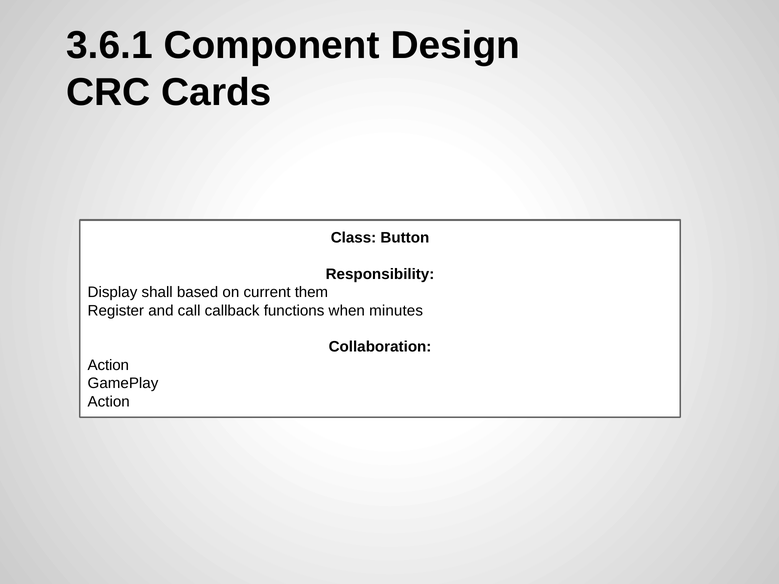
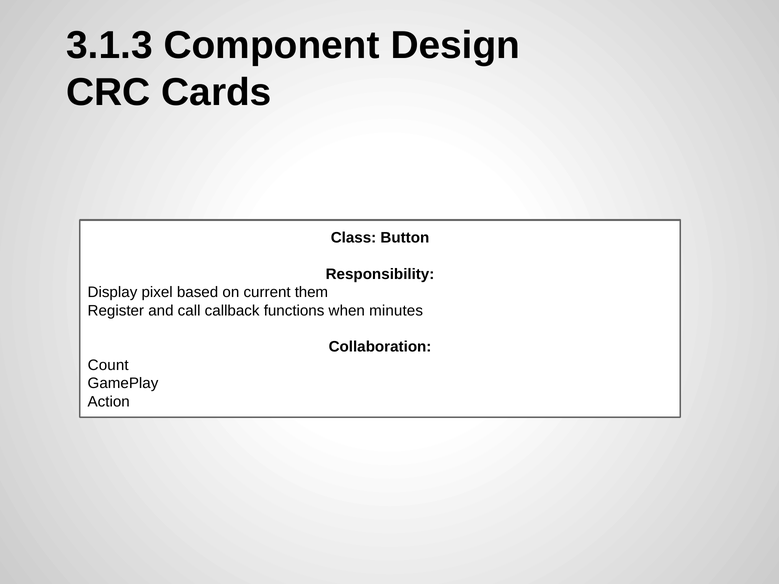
3.6.1: 3.6.1 -> 3.1.3 (109, 46)
shall: shall -> pixel (157, 293)
Action: Action -> Count (108, 365)
